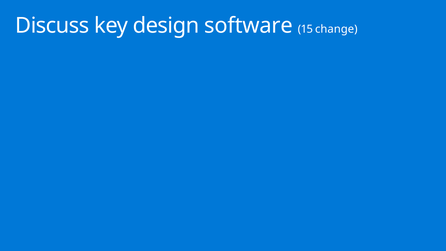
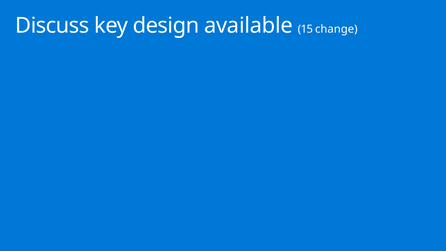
software: software -> available (248, 26)
